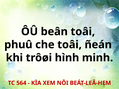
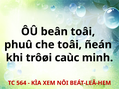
hình: hình -> caùc (67, 58)
